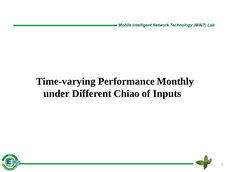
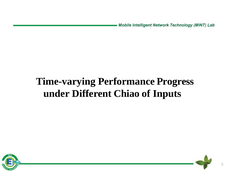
Monthly: Monthly -> Progress (175, 82)
